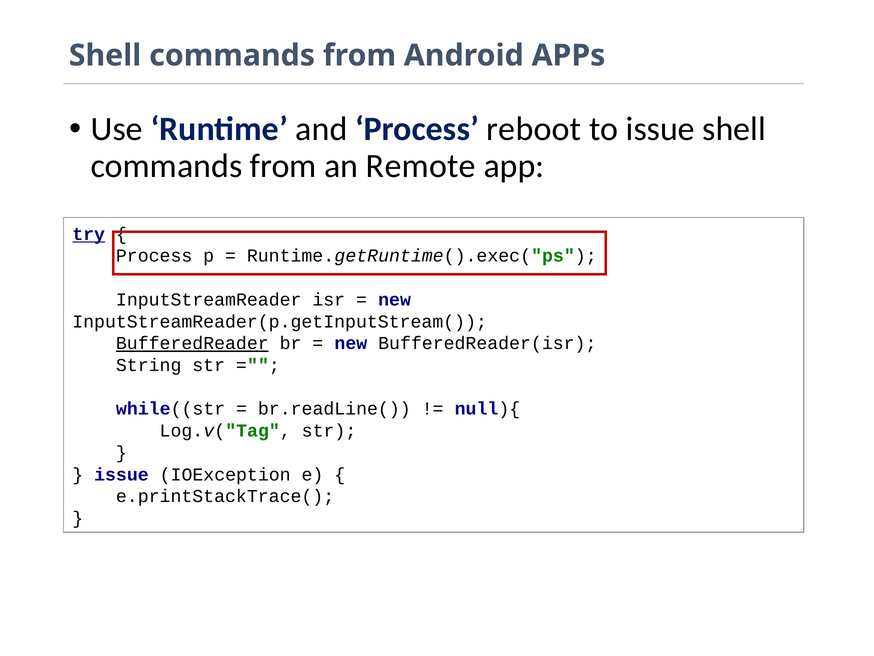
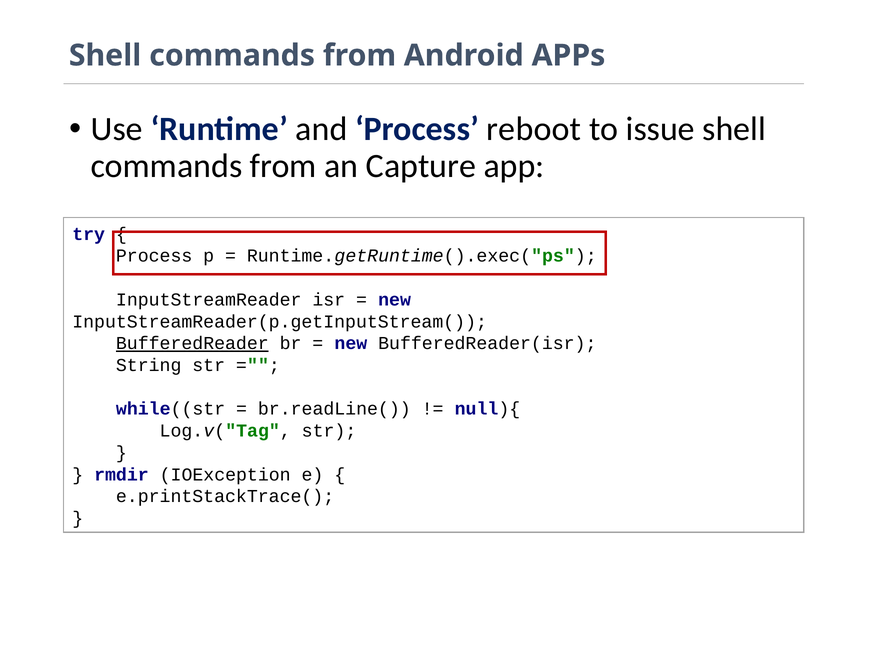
Remote: Remote -> Capture (421, 166)
try underline: present -> none (89, 234)
issue: issue -> rmdir (121, 474)
